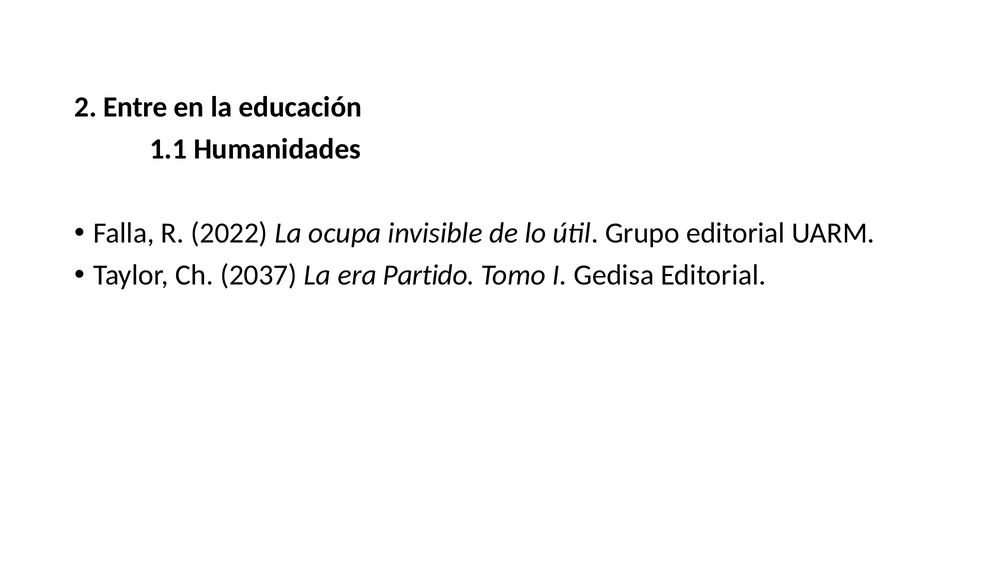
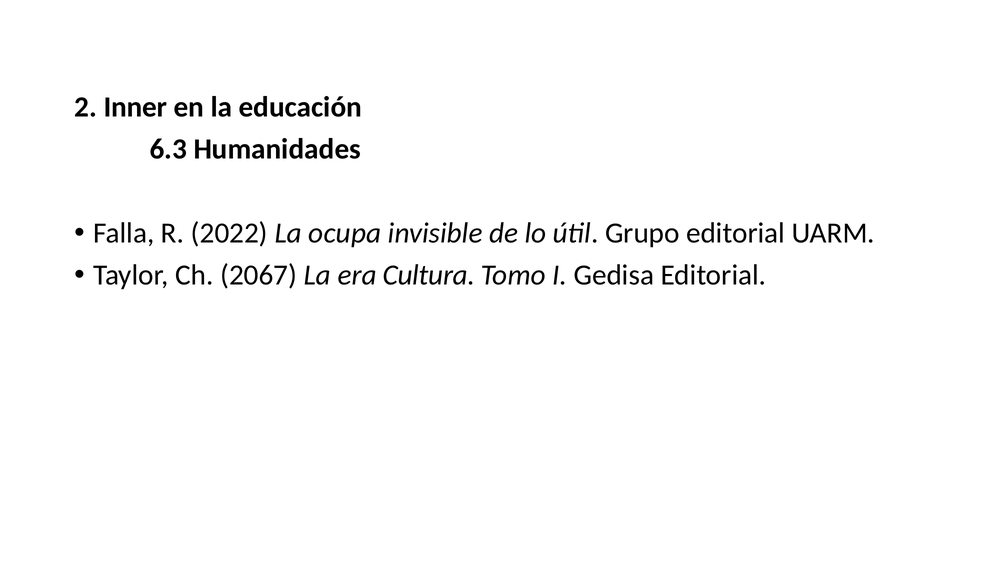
Entre: Entre -> Inner (135, 107)
1.1: 1.1 -> 6.3 (168, 149)
2037: 2037 -> 2067 (259, 275)
Partido: Partido -> Cultura (429, 275)
